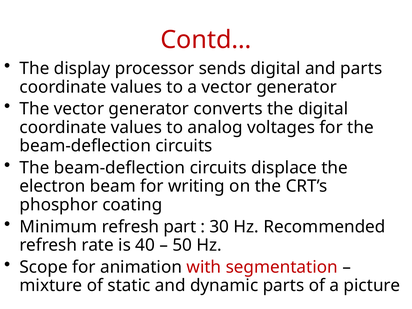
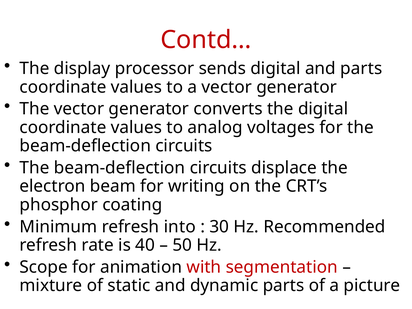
part: part -> into (180, 227)
